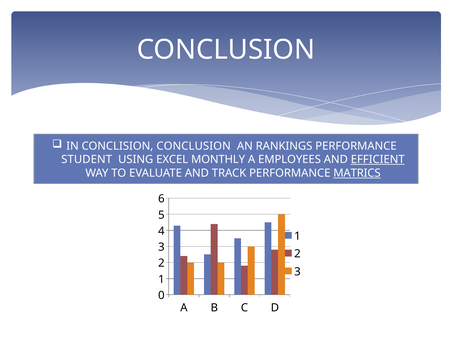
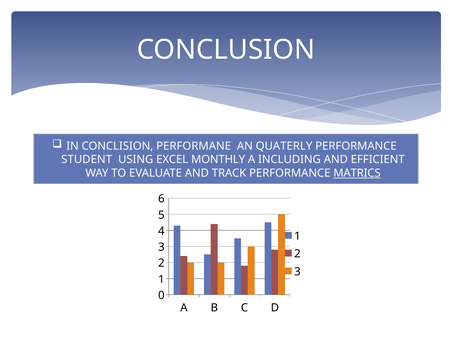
CONCLISION CONCLUSION: CONCLUSION -> PERFORMANE (194, 146)
RANKINGS: RANKINGS -> QUATERLY (284, 146)
EMPLOYEES: EMPLOYEES -> INCLUDING (289, 160)
EFFICIENT underline: present -> none (378, 160)
